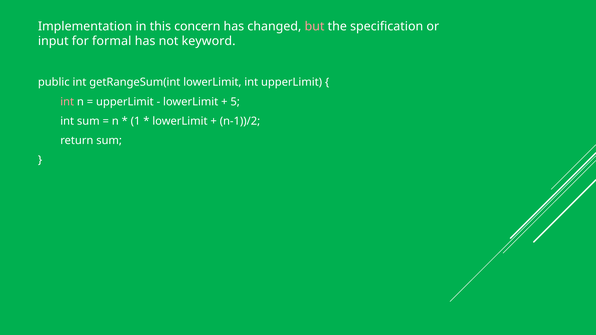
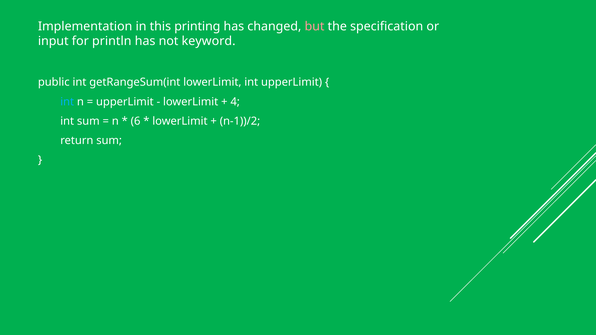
concern: concern -> printing (197, 26)
formal: formal -> println (112, 41)
int colour: pink -> light blue (67, 102)
5: 5 -> 4 (235, 102)
1: 1 -> 6 (136, 121)
